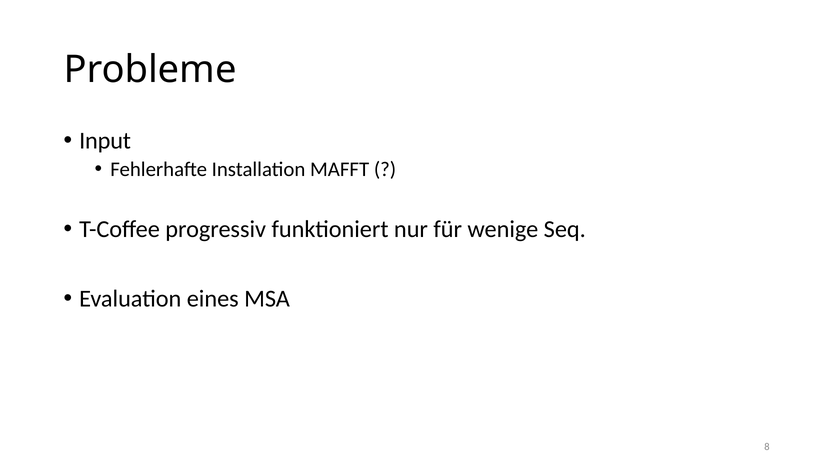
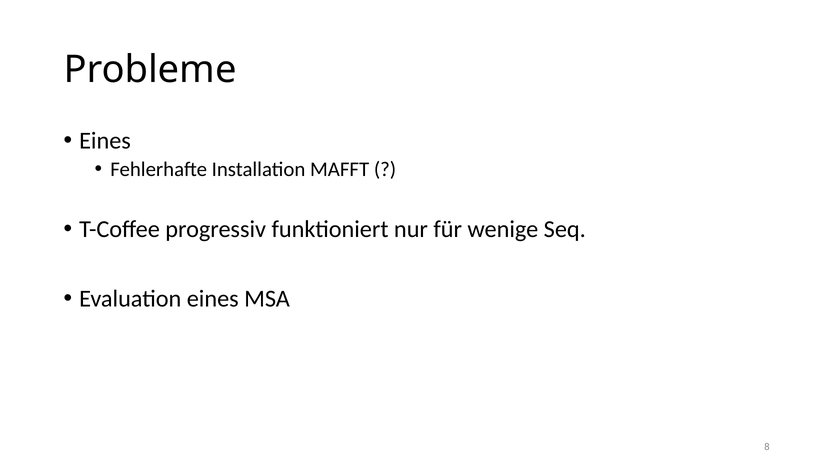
Input: Input -> Eines (105, 141)
